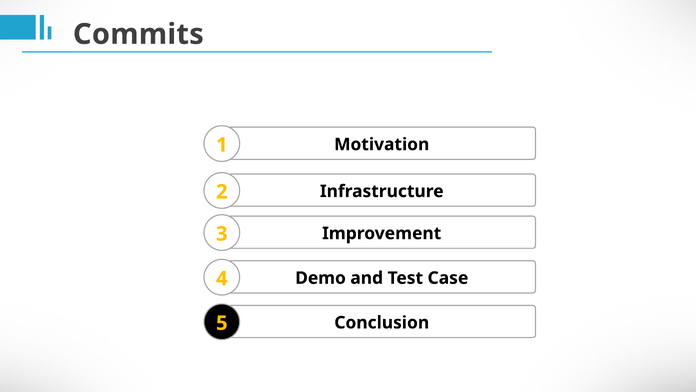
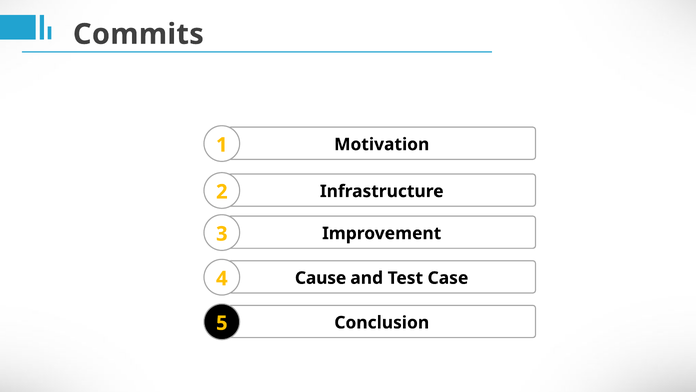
Demo: Demo -> Cause (321, 278)
